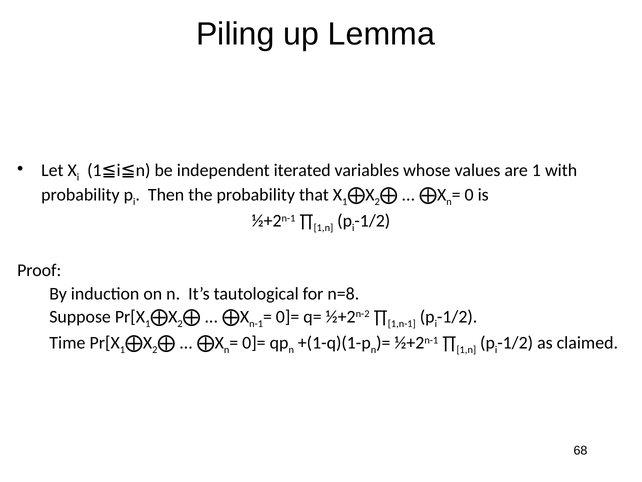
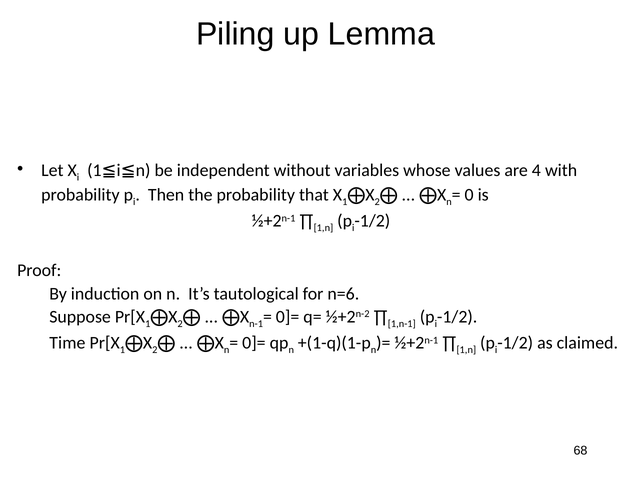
iterated: iterated -> without (302, 170)
are 1: 1 -> 4 (536, 170)
n=8: n=8 -> n=6 (343, 293)
